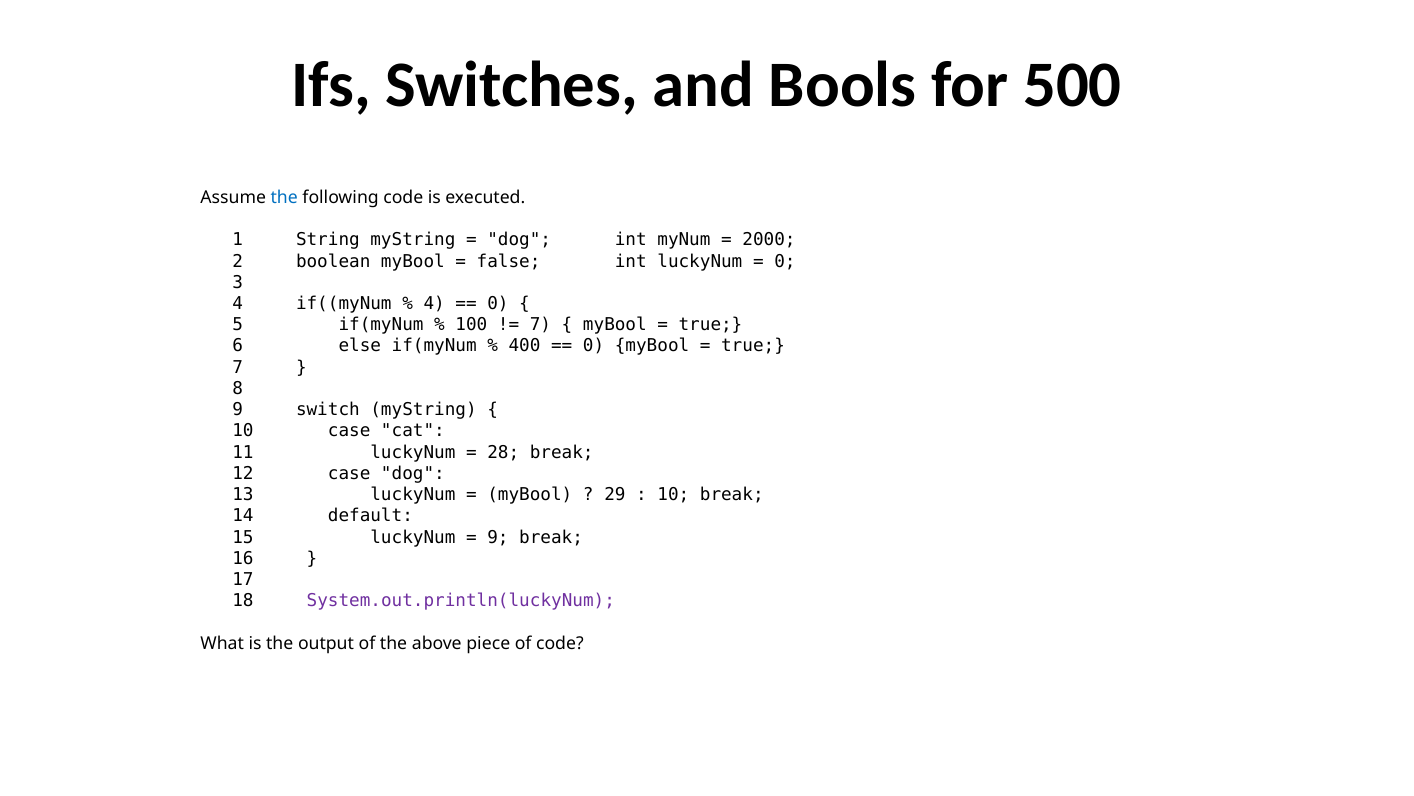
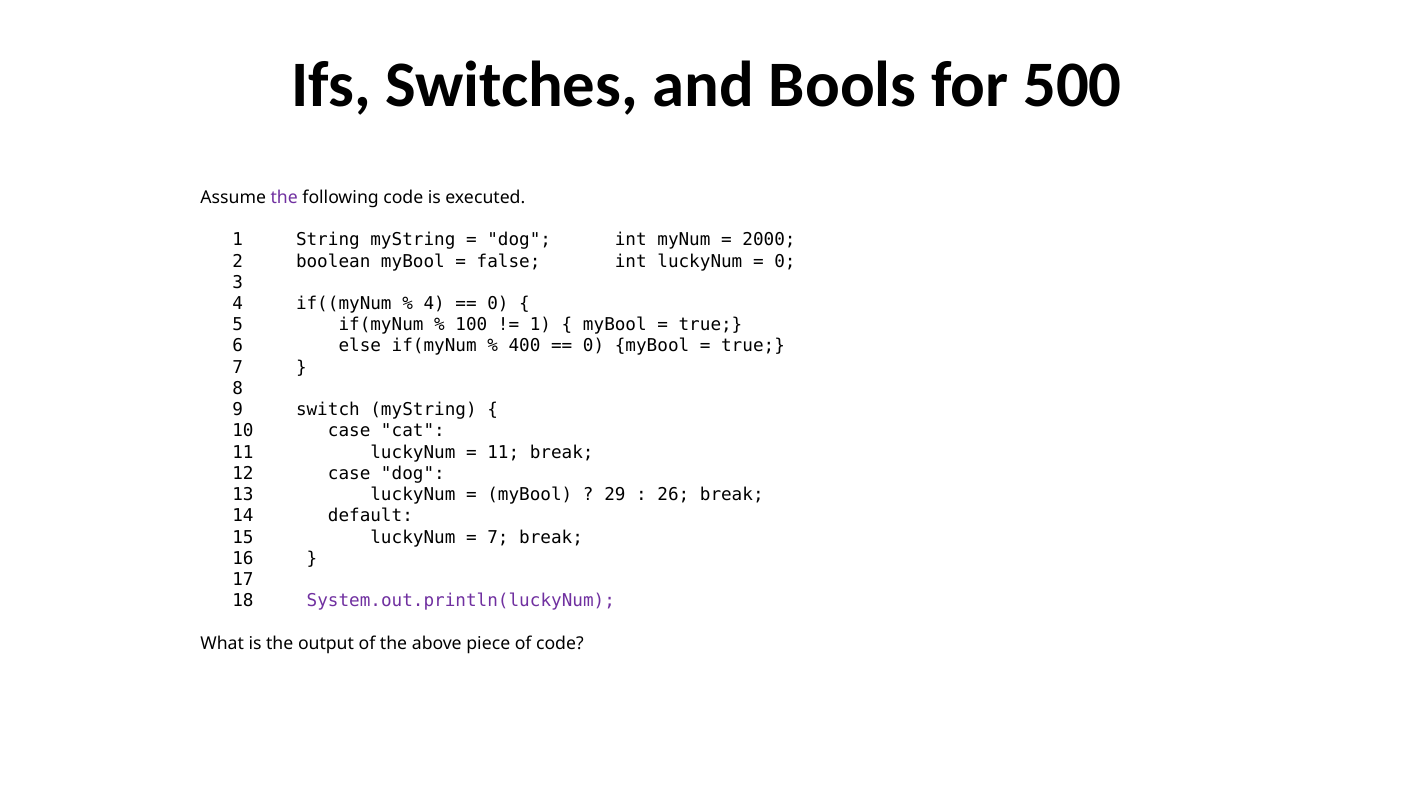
the colour: blue -> purple (284, 197)
7: 7 -> 1 (540, 325)
28: 28 -> 11 (503, 452)
10: 10 -> 26 (673, 494)
9: 9 -> 7 (498, 537)
